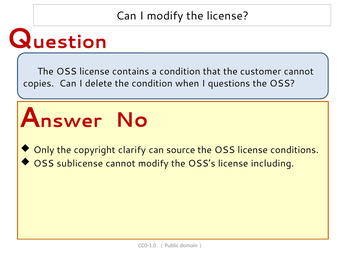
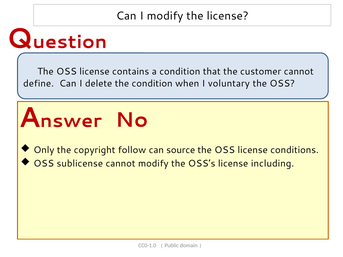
copies: copies -> define (39, 83)
questions: questions -> voluntary (229, 83)
clarify: clarify -> follow (132, 150)
